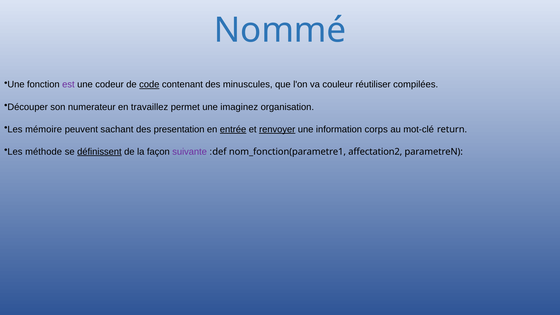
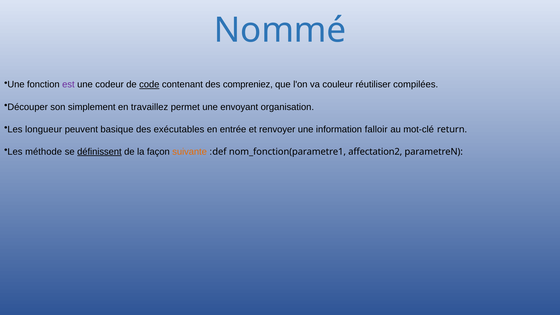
minuscules: minuscules -> compreniez (248, 85)
numerateur: numerateur -> simplement (92, 107)
imaginez: imaginez -> envoyant (239, 107)
mémoire: mémoire -> longueur (44, 129)
sachant: sachant -> basique (117, 129)
presentation: presentation -> exécutables (179, 129)
entrée underline: present -> none (233, 129)
renvoyer underline: present -> none (277, 129)
corps: corps -> falloir (376, 129)
suivante colour: purple -> orange (190, 152)
